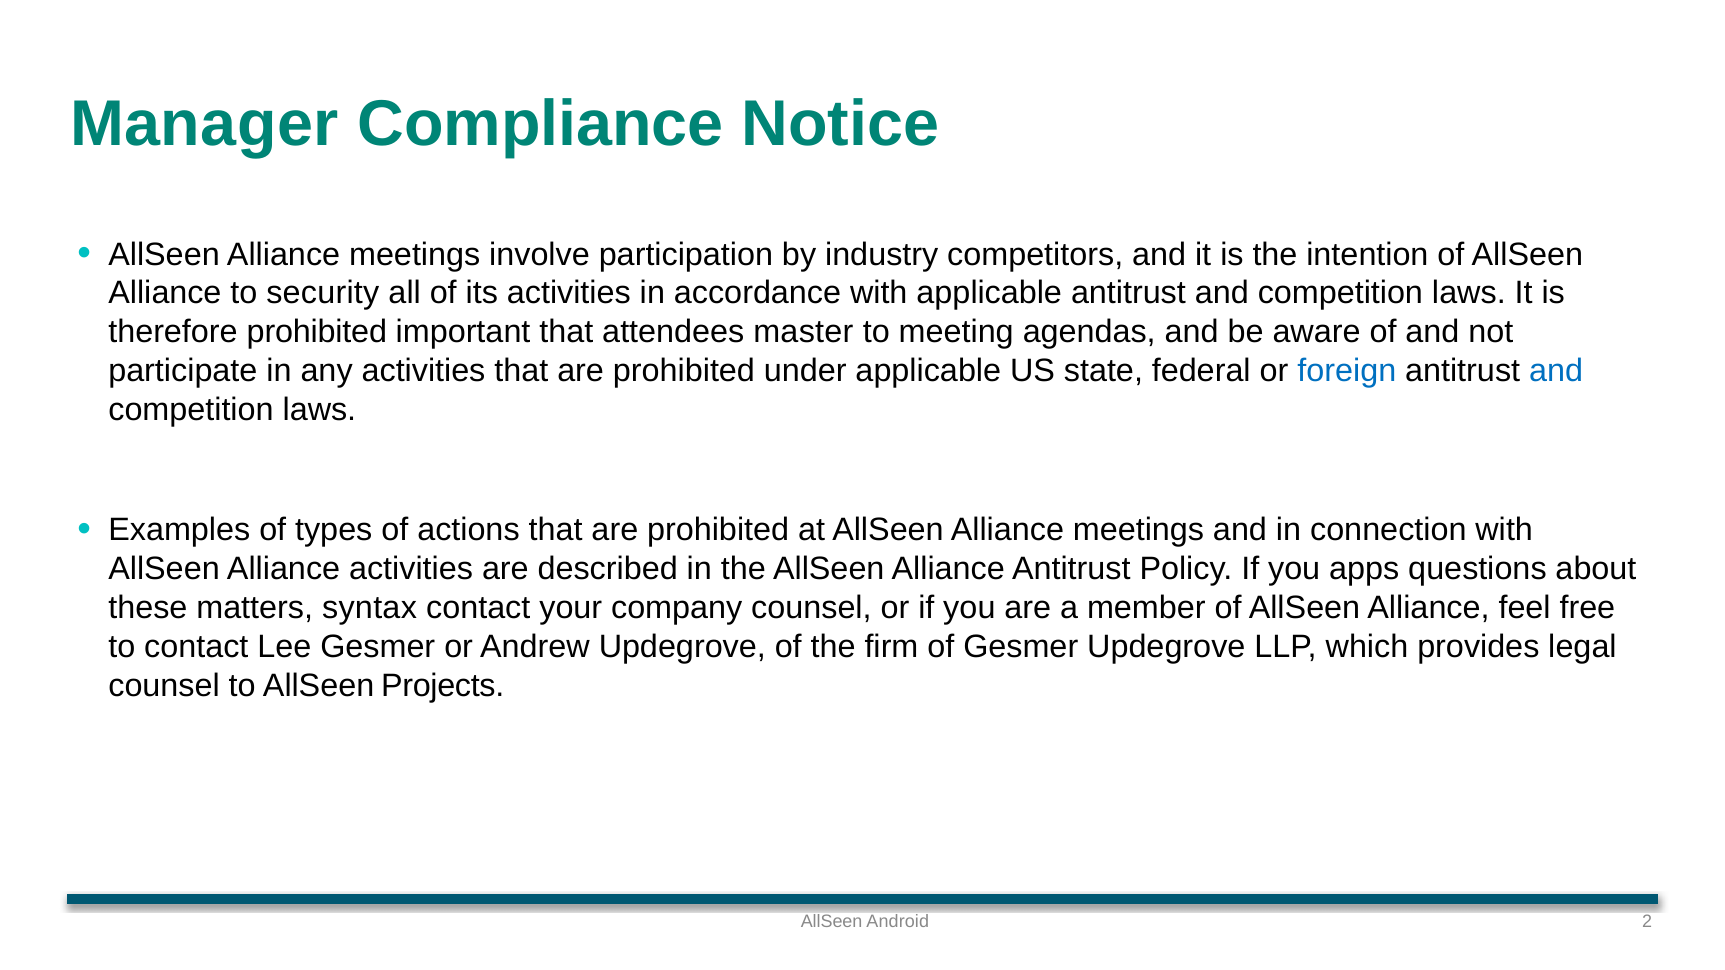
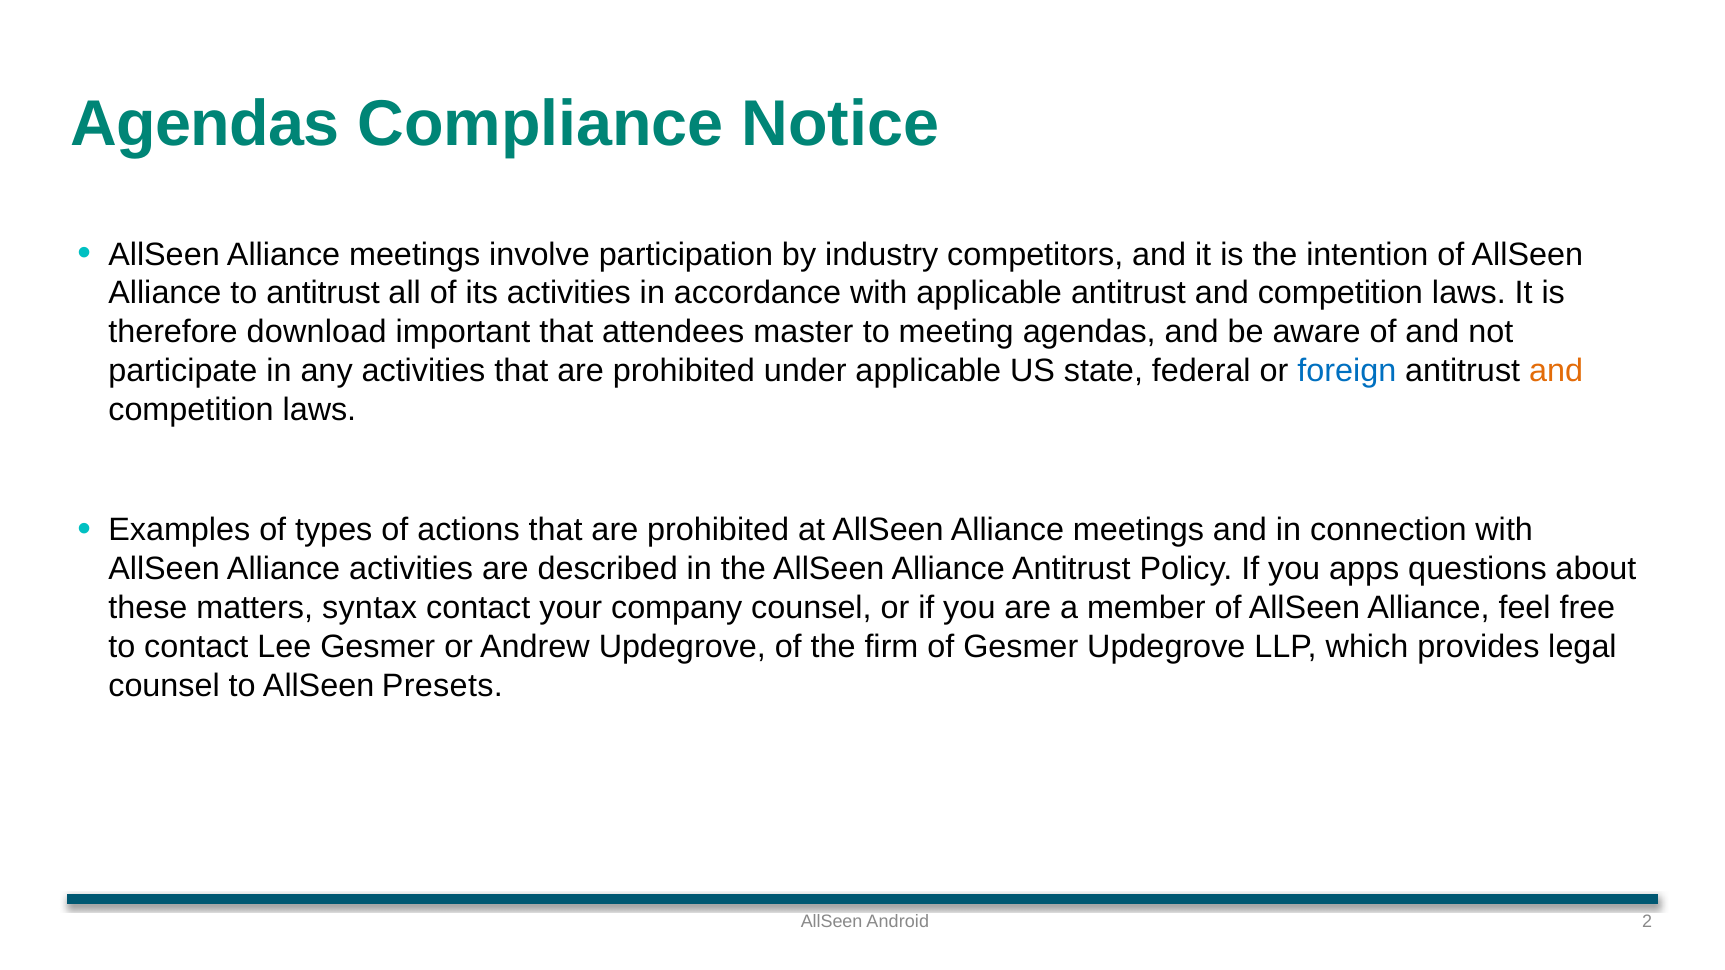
Manager: Manager -> Agendas (205, 124)
to security: security -> antitrust (323, 293)
therefore prohibited: prohibited -> download (317, 332)
and colour: blue -> orange (1556, 371)
Projects: Projects -> Presets (442, 686)
